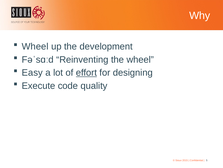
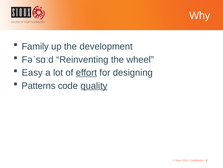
Wheel: Wheel -> Family (35, 46)
Execute: Execute -> Patterns (39, 85)
quality underline: none -> present (94, 85)
